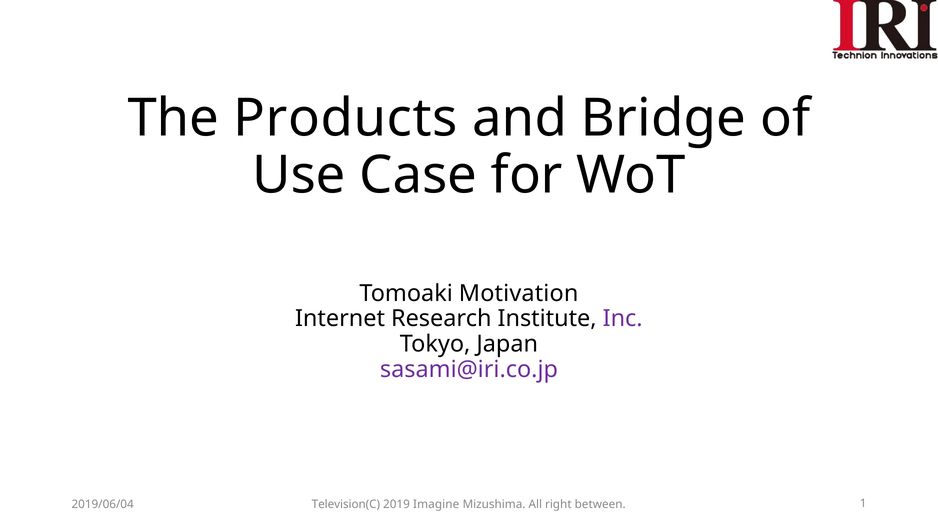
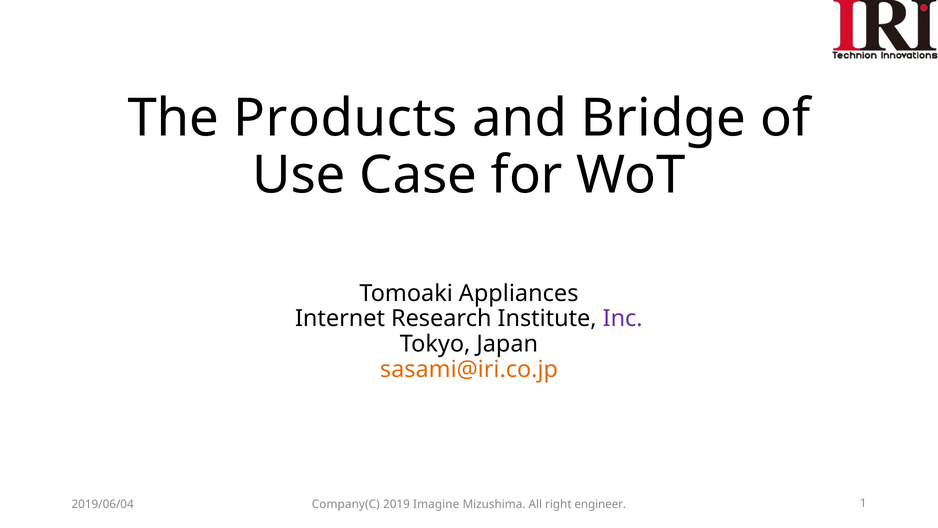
Motivation: Motivation -> Appliances (519, 293)
sasami@iri.co.jp colour: purple -> orange (469, 369)
Television(C: Television(C -> Company(C (346, 504)
between: between -> engineer (600, 504)
